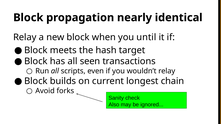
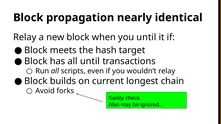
all seen: seen -> until (90, 61)
